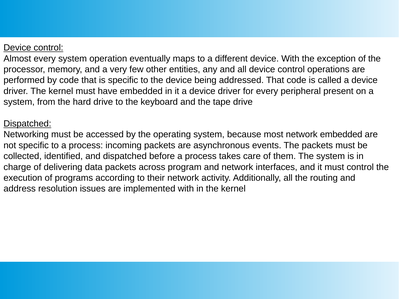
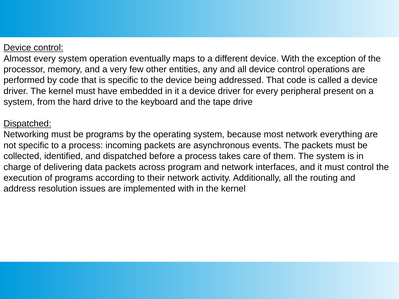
be accessed: accessed -> programs (105, 135)
network embedded: embedded -> everything (341, 135)
